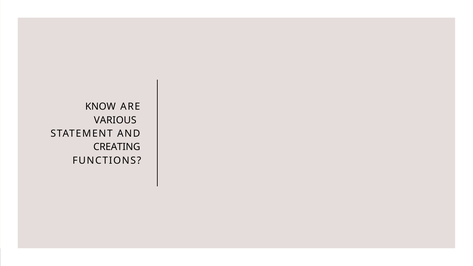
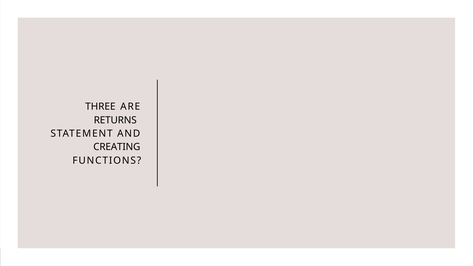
KNOW: KNOW -> THREE (100, 107)
VARIOUS: VARIOUS -> RETURNS (115, 120)
